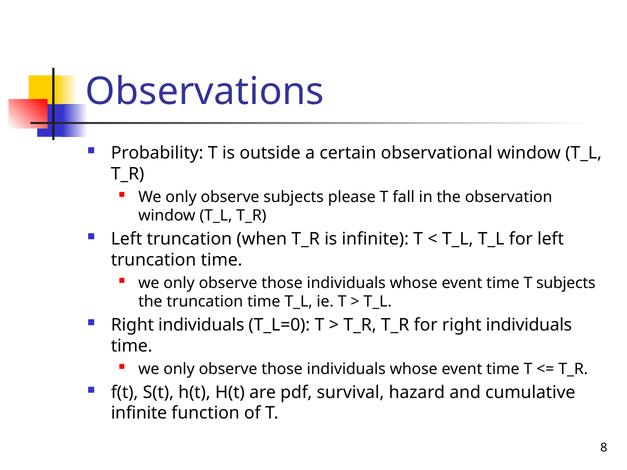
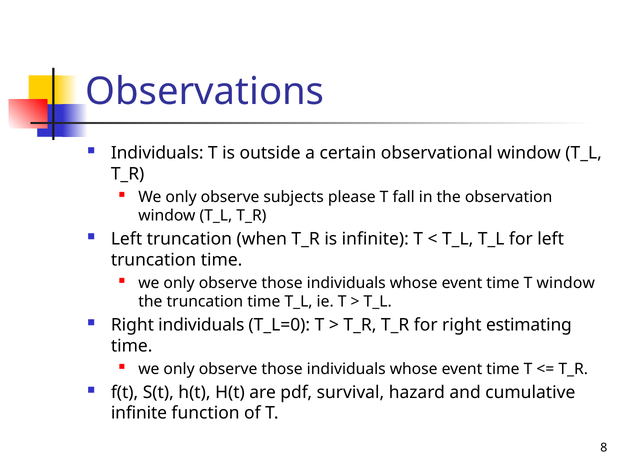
Probability: Probability -> Individuals (157, 153)
T subjects: subjects -> window (566, 283)
for right individuals: individuals -> estimating (529, 325)
